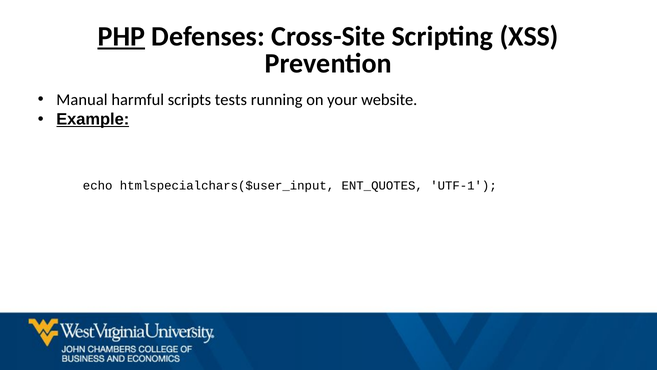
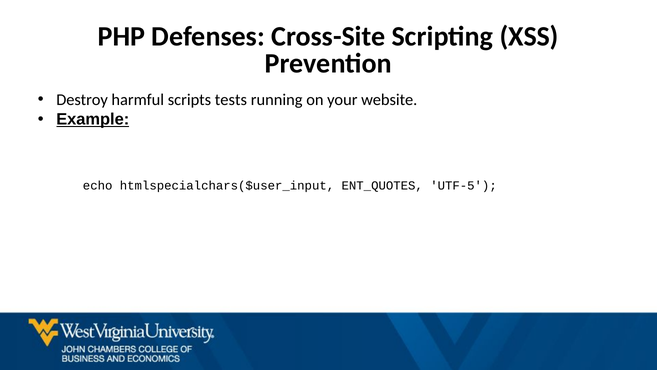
PHP underline: present -> none (121, 36)
Manual: Manual -> Destroy (82, 100)
UTF-1: UTF-1 -> UTF-5 (464, 185)
